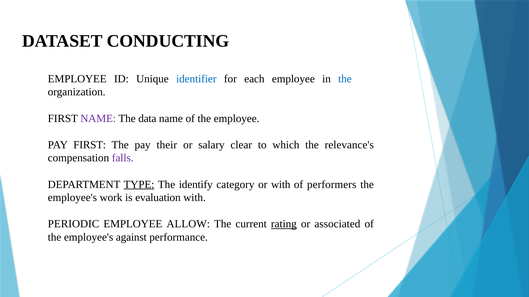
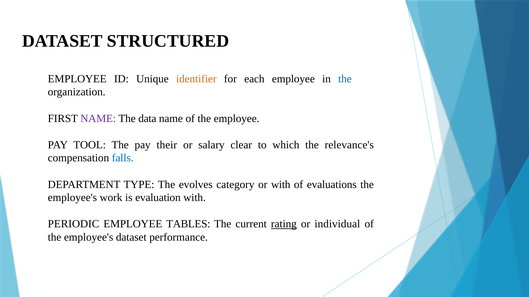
CONDUCTING: CONDUCTING -> STRUCTURED (168, 41)
identifier colour: blue -> orange (196, 79)
PAY FIRST: FIRST -> TOOL (90, 145)
falls colour: purple -> blue (123, 158)
TYPE underline: present -> none (139, 185)
identify: identify -> evolves (196, 185)
performers: performers -> evaluations (332, 185)
ALLOW: ALLOW -> TABLES (188, 224)
associated: associated -> individual (337, 224)
employee's against: against -> dataset (131, 238)
